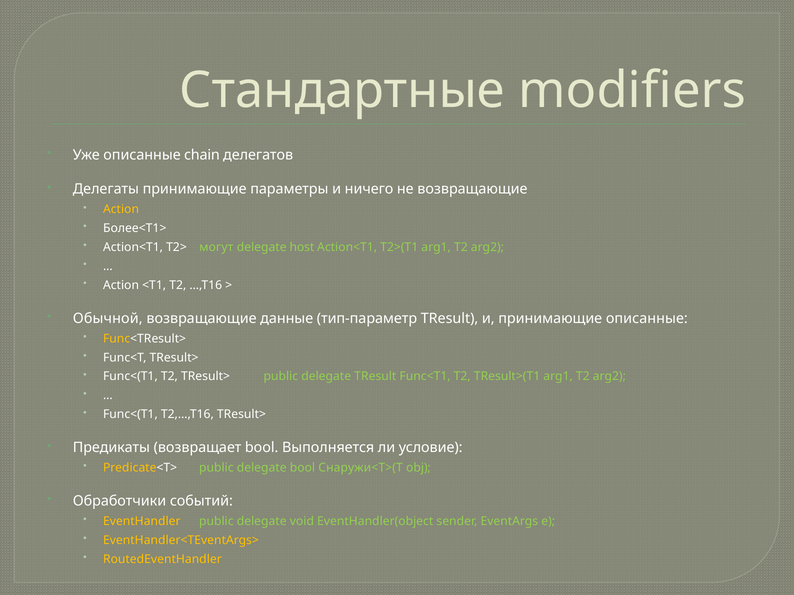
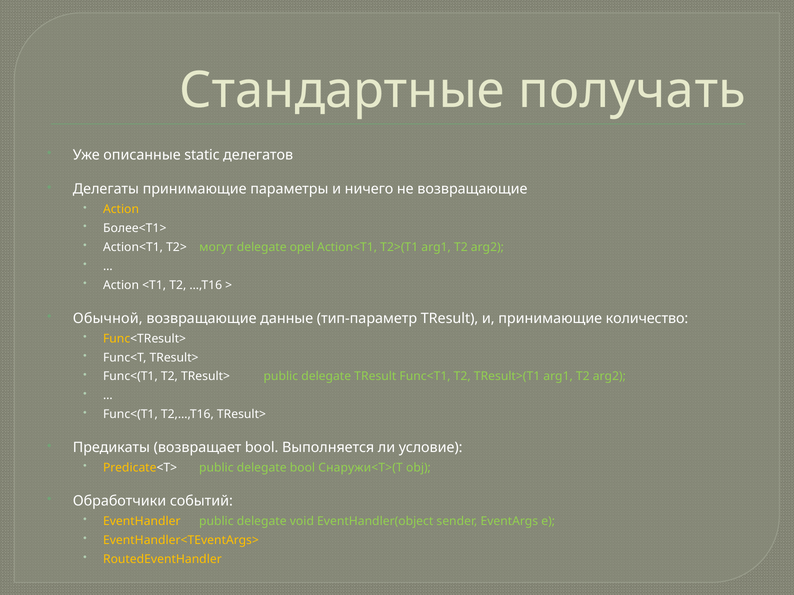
modifiers: modifiers -> получать (632, 90)
chain: chain -> static (202, 155)
host: host -> opel (302, 247)
принимающие описанные: описанные -> количество (647, 319)
